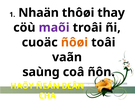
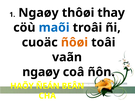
1 Nhaän: Nhaän -> Ngaøy (38, 13)
maõi colour: purple -> blue (54, 28)
saùng: saùng -> ngaøy (41, 72)
